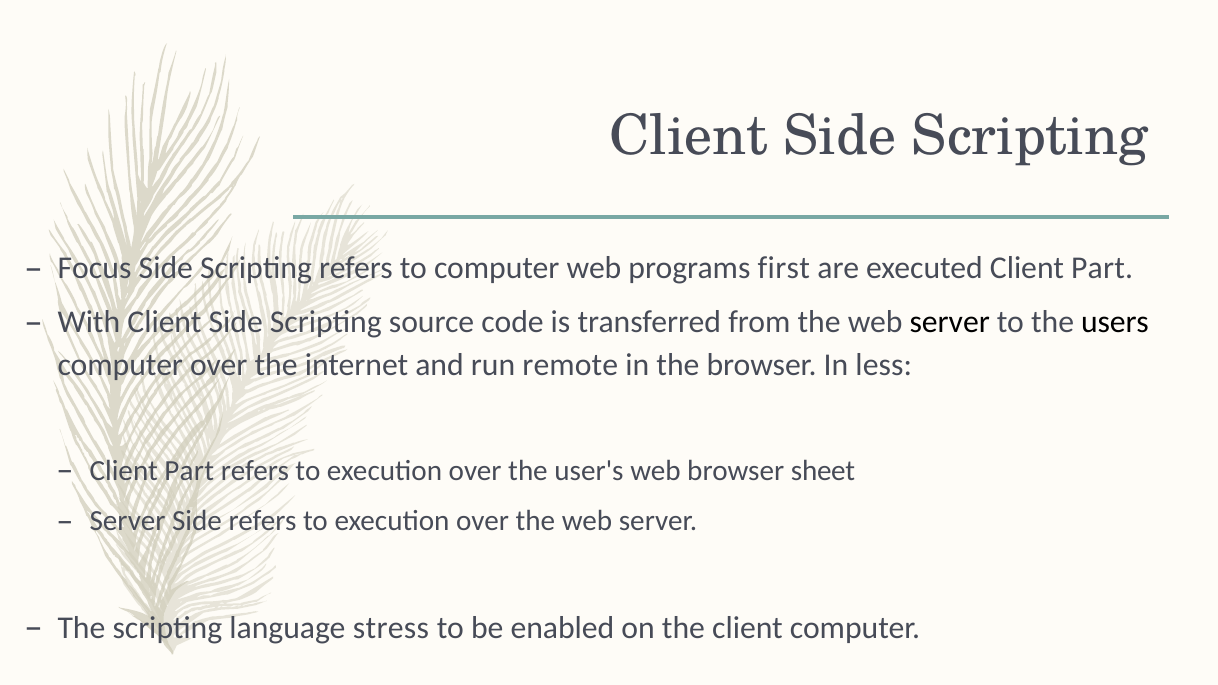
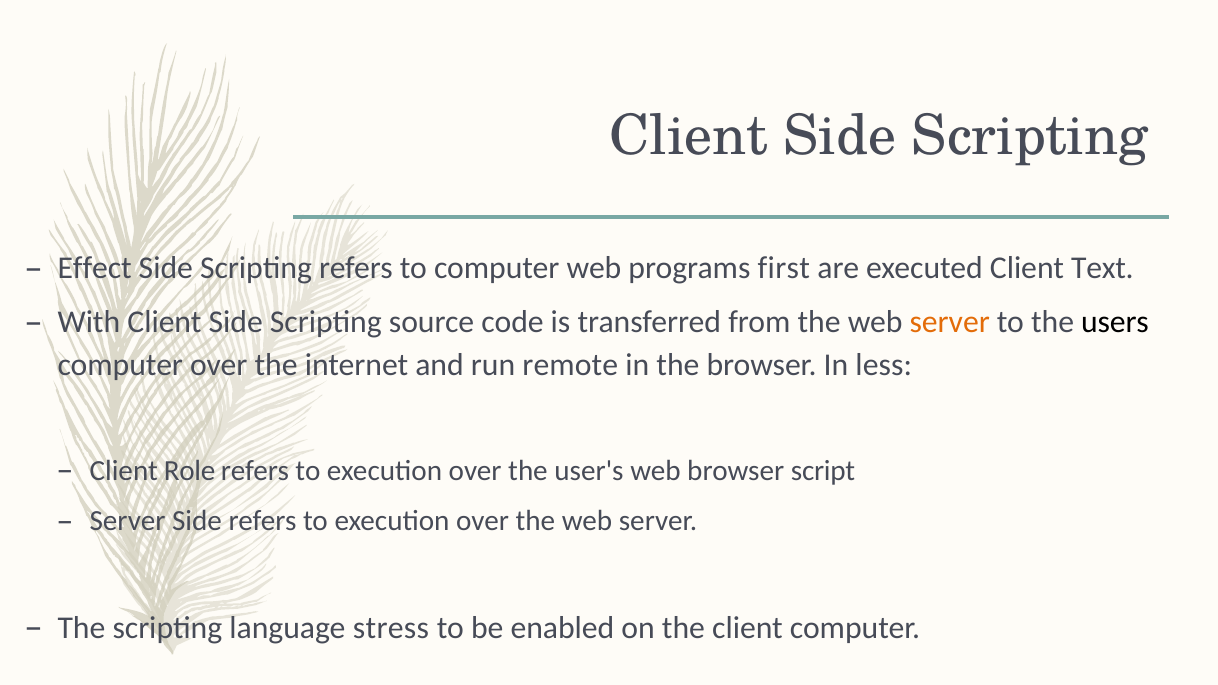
Focus: Focus -> Effect (95, 268)
executed Client Part: Part -> Text (1102, 268)
server colour: black -> orange (950, 322)
Part: Part -> Role (190, 471)
sheet: sheet -> script (823, 471)
